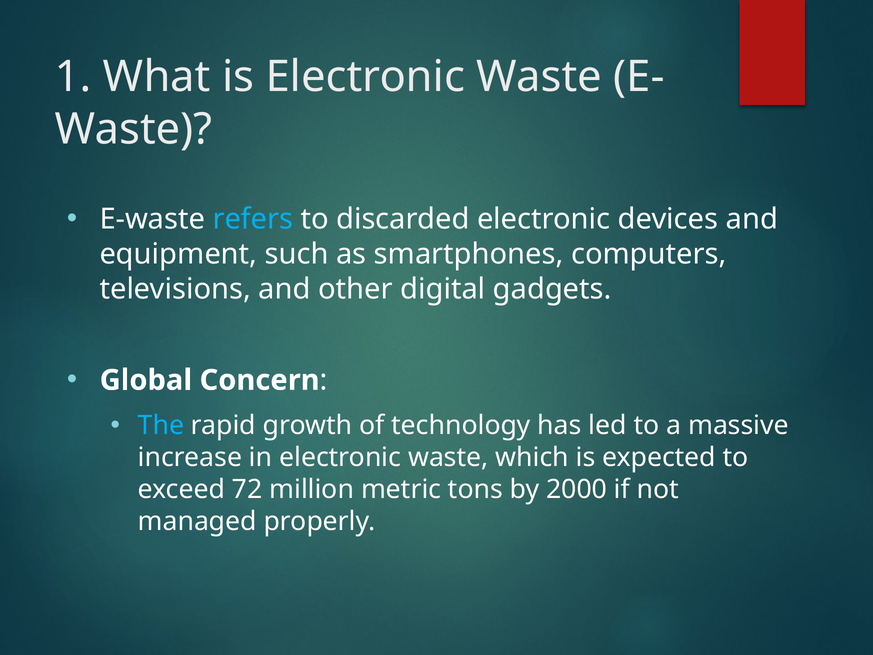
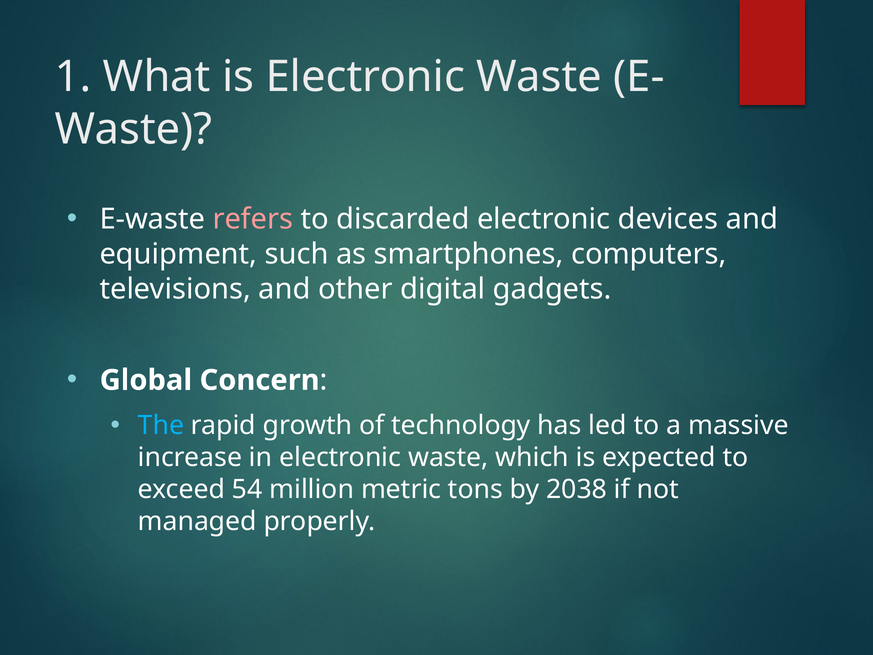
refers colour: light blue -> pink (253, 219)
72: 72 -> 54 (247, 489)
2000: 2000 -> 2038 (577, 489)
